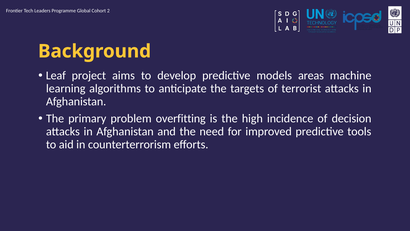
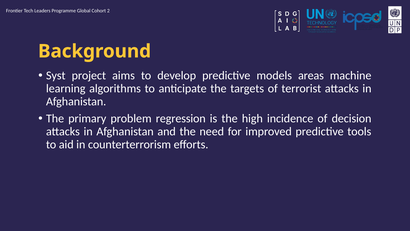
Leaf: Leaf -> Syst (56, 75)
overfitting: overfitting -> regression (181, 118)
